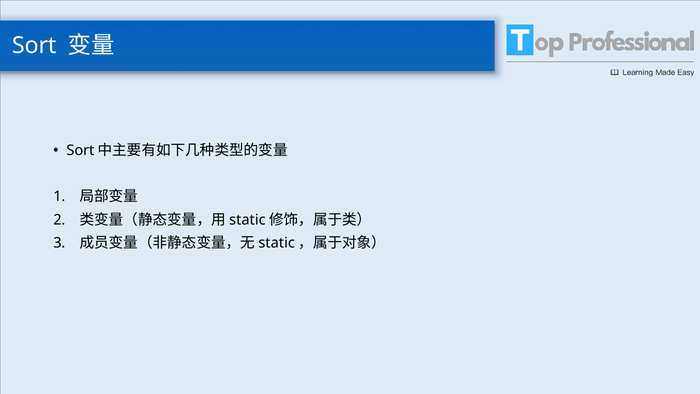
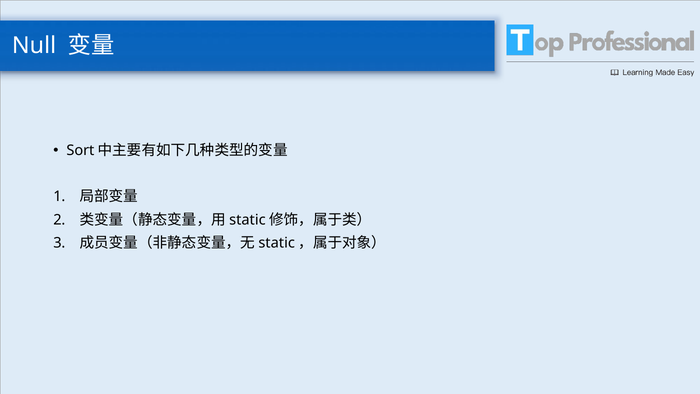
Sort: Sort -> Null (34, 45)
